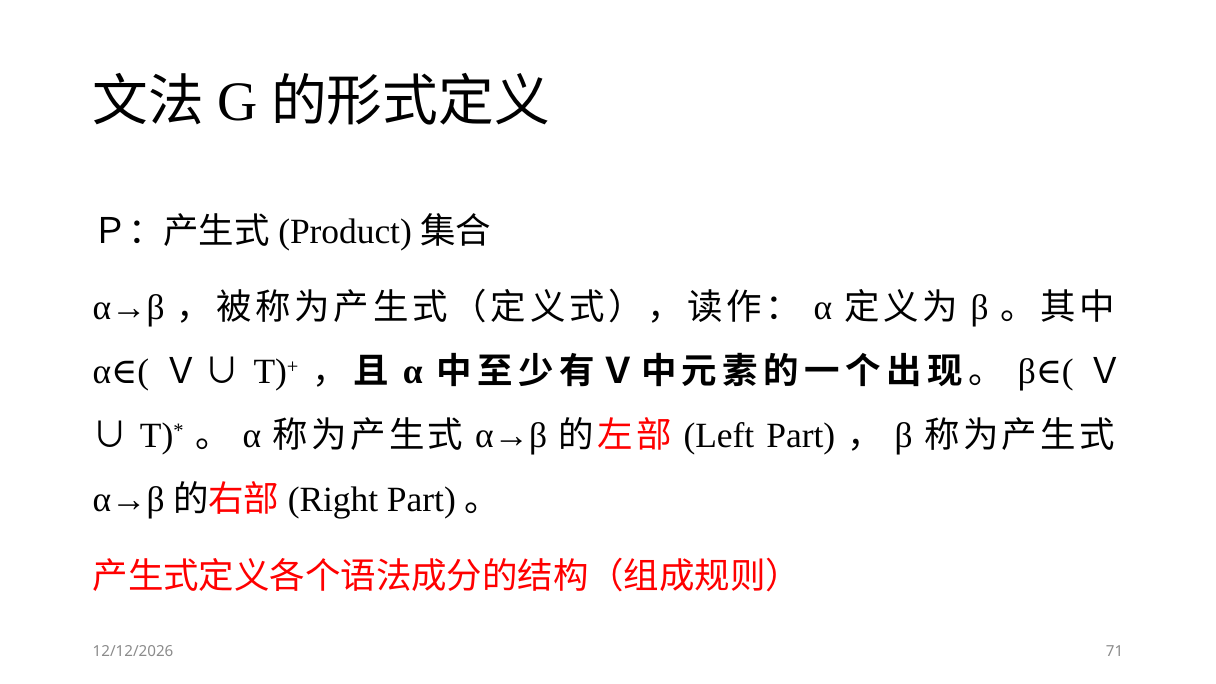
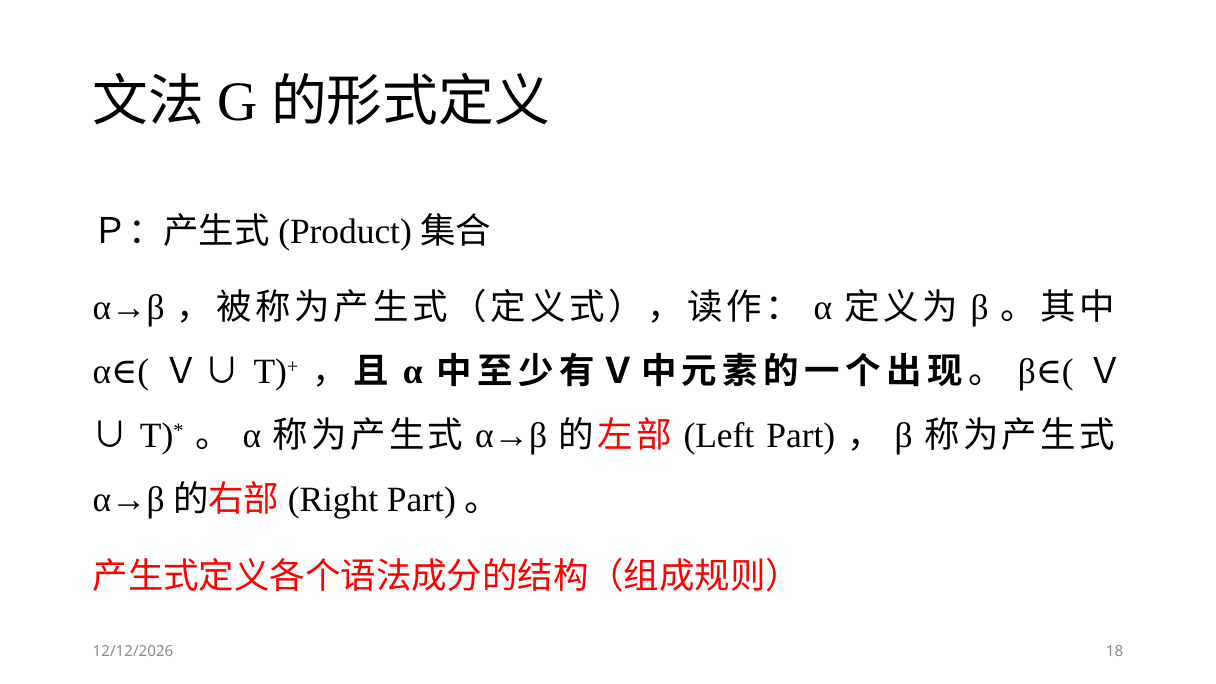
71: 71 -> 18 (1115, 652)
